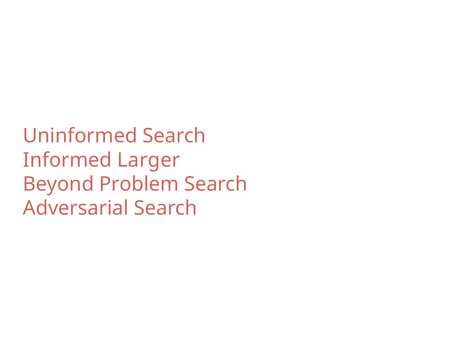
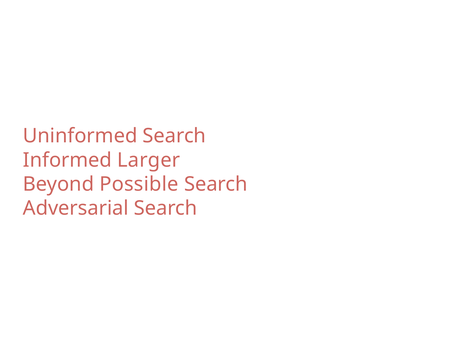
Problem: Problem -> Possible (139, 184)
